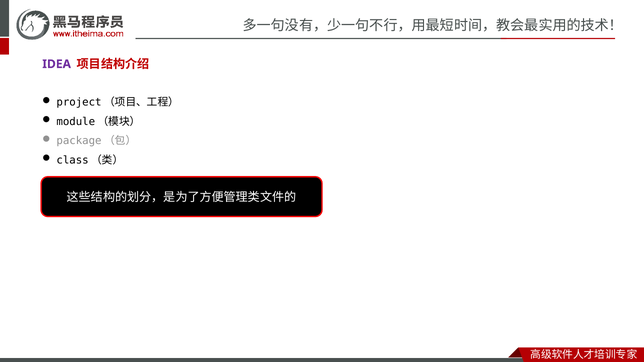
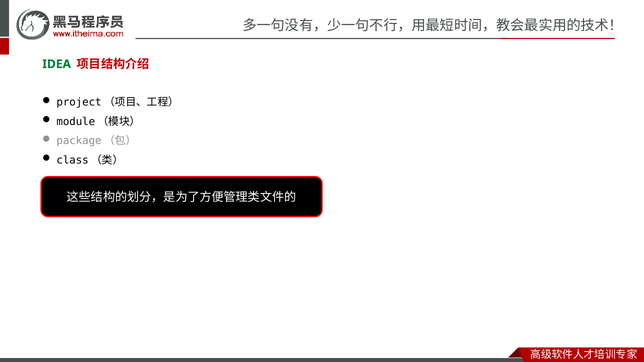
IDEA colour: purple -> green (57, 64)
